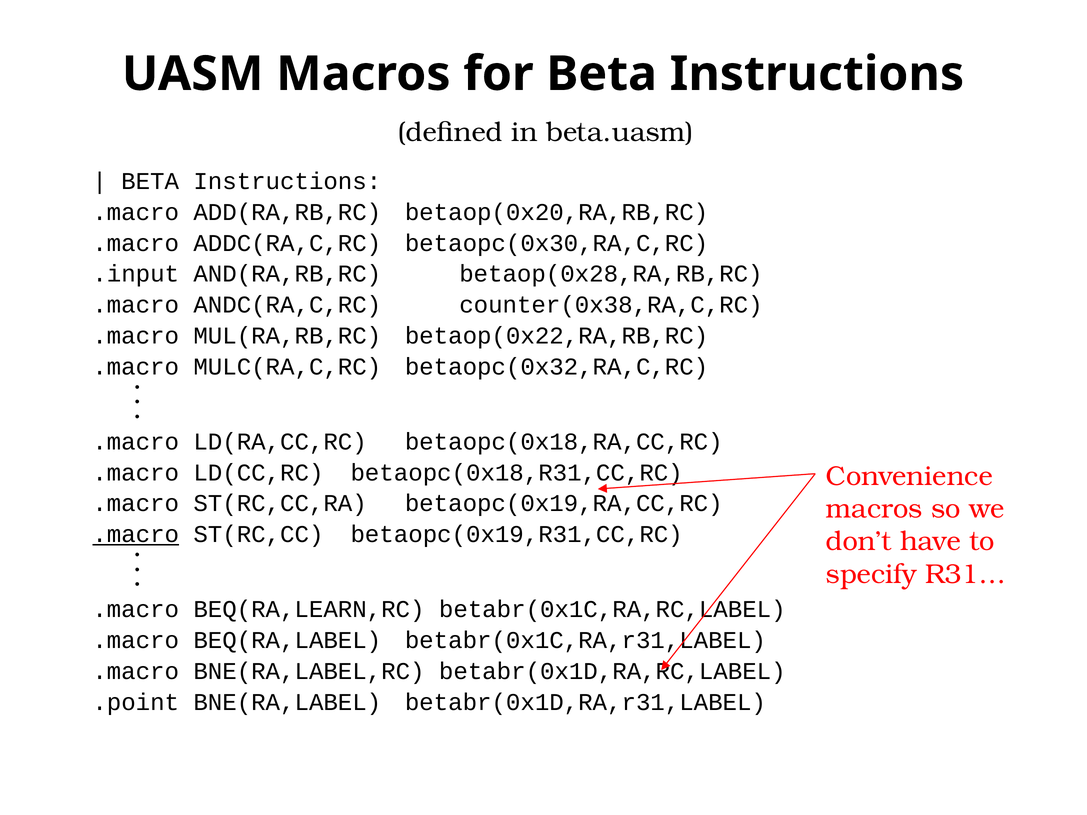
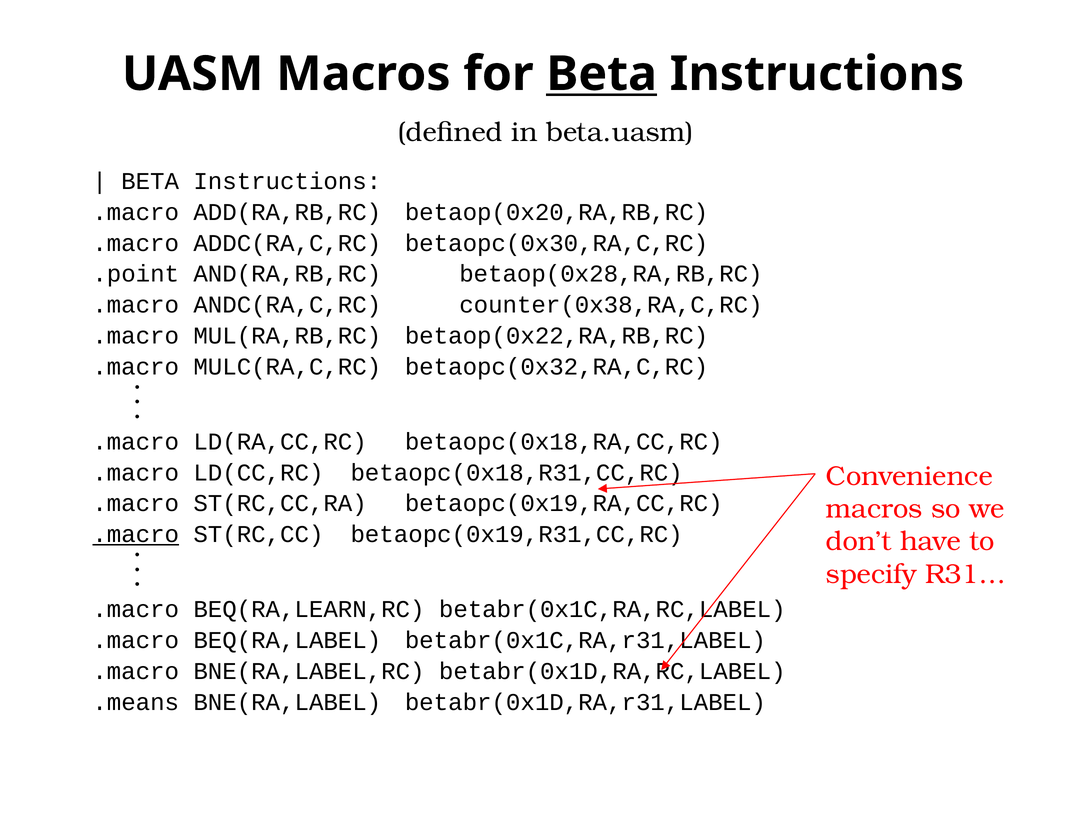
Beta underline: none -> present (602, 74)
.input: .input -> .point (136, 274)
.point: .point -> .means (136, 702)
